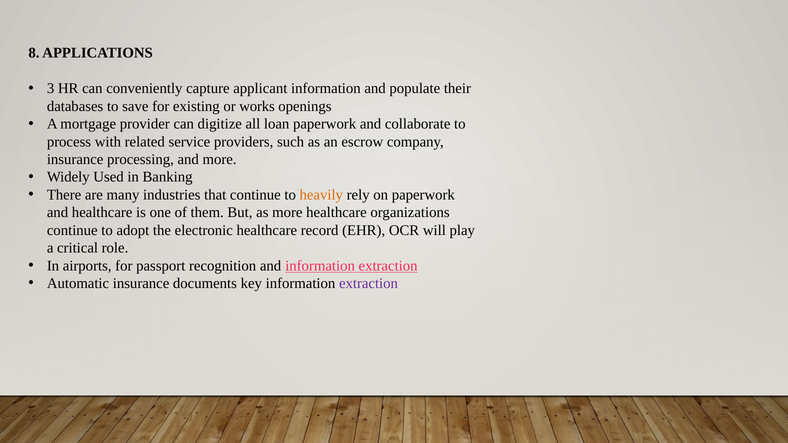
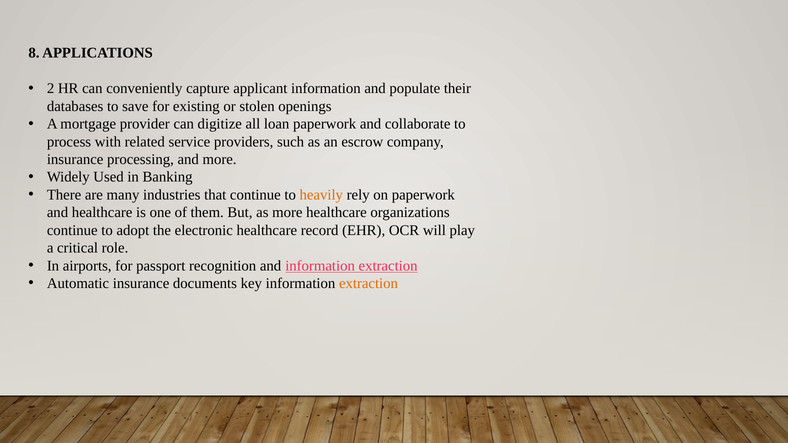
3: 3 -> 2 (51, 89)
works: works -> stolen (257, 106)
extraction colour: purple -> orange (369, 284)
